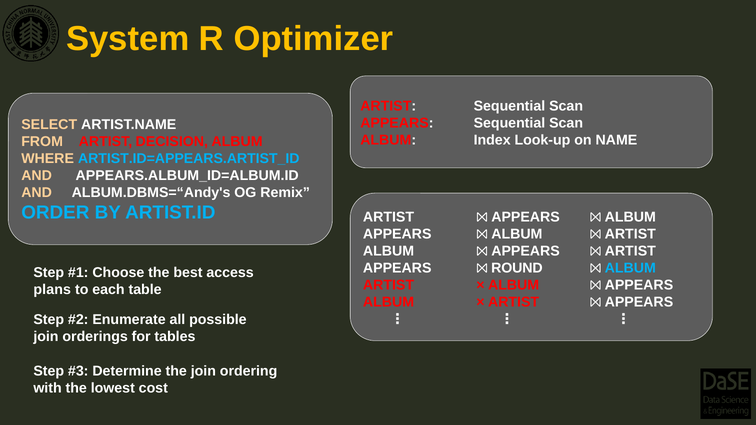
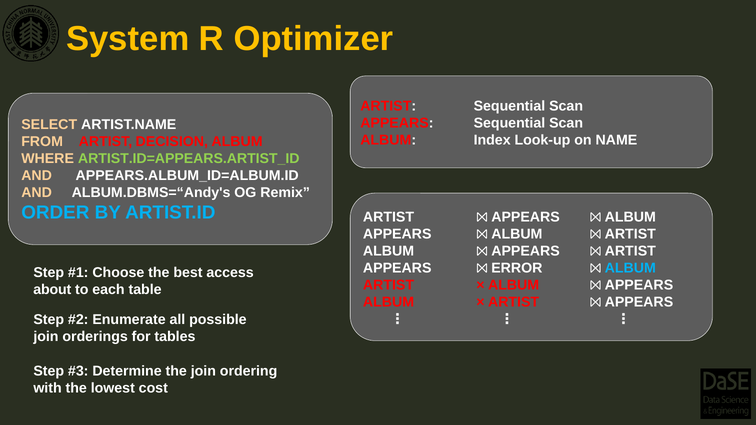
ARTIST.ID=APPEARS.ARTIST_ID colour: light blue -> light green (189, 159)
ROUND: ROUND -> ERROR (517, 268)
plans: plans -> about (52, 290)
